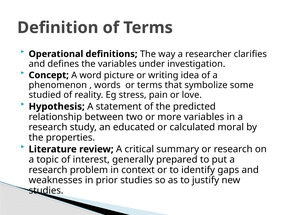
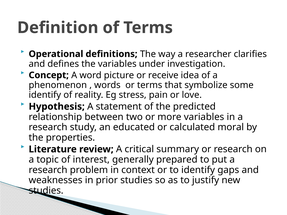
writing: writing -> receive (163, 75)
studied: studied -> identify (45, 95)
